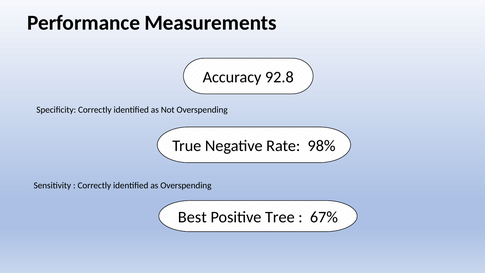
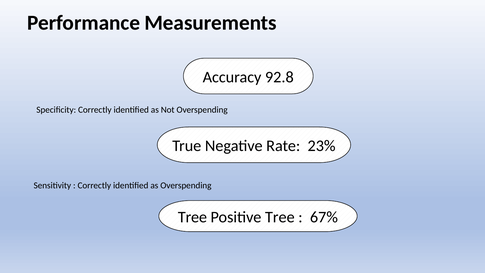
98%: 98% -> 23% (322, 146)
Best: Best -> Tree (192, 217)
